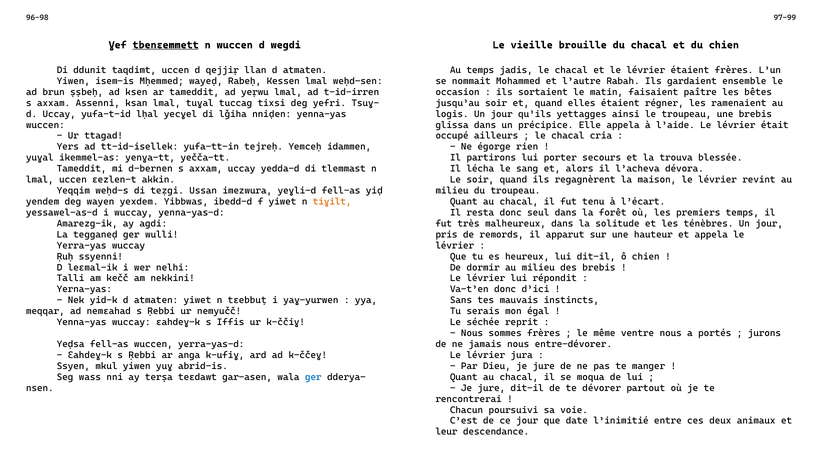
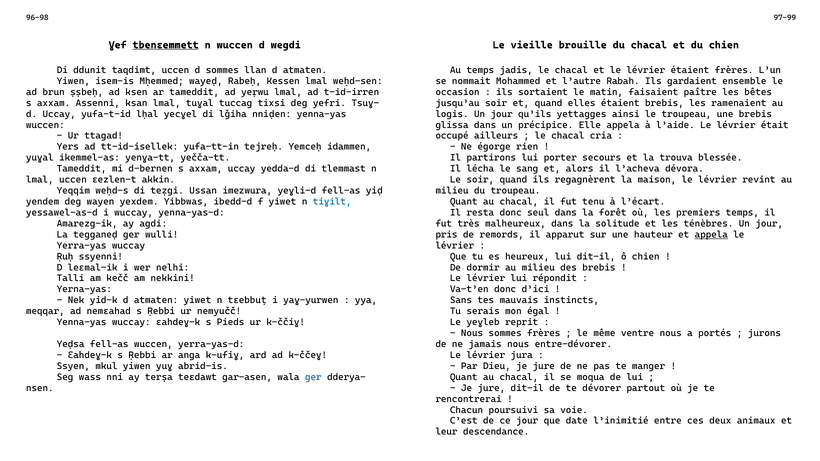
d qejjiṛ: qejjiṛ -> sommes (222, 70)
étaient régner: régner -> brebis (664, 103)
tiɣilt colour: orange -> blue (332, 202)
appela underline: none -> present (711, 235)
Iffis: Iffis -> Pieds (231, 322)
séchée: séchée -> yeɣleb (483, 322)
